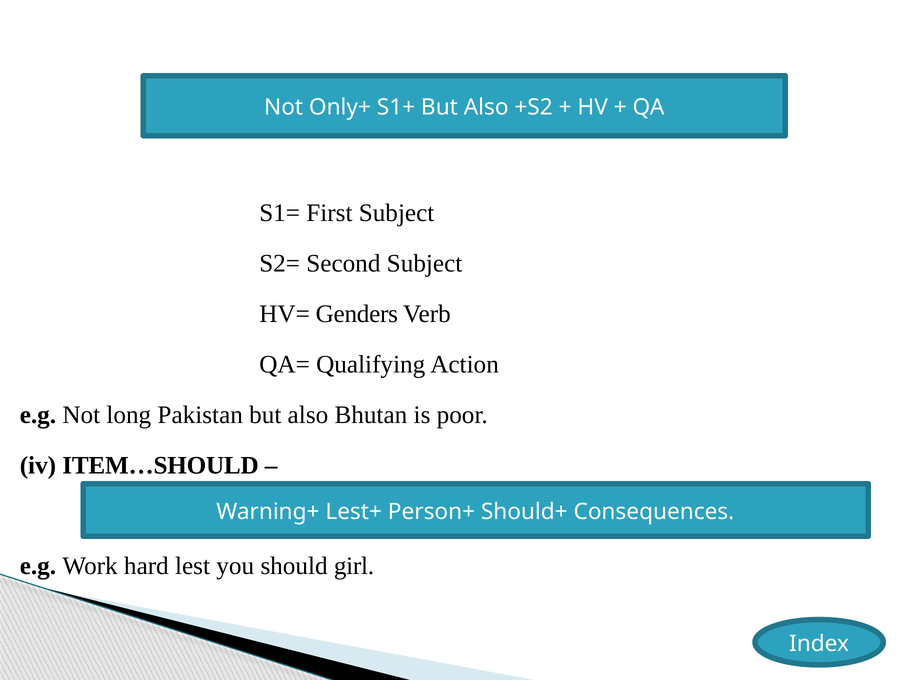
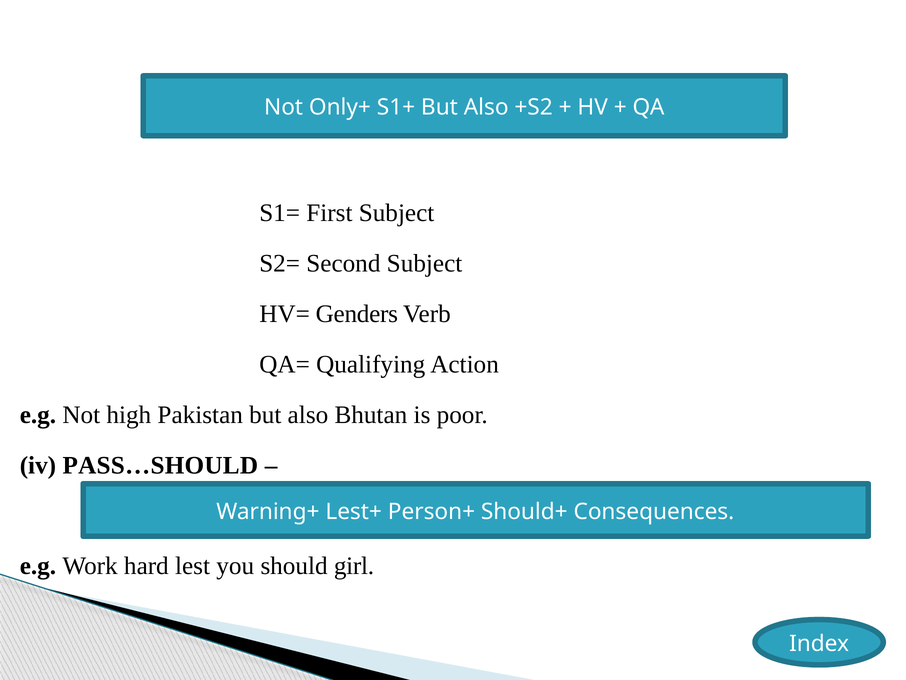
long: long -> high (129, 414)
ITEM…SHOULD: ITEM…SHOULD -> PASS…SHOULD (160, 465)
